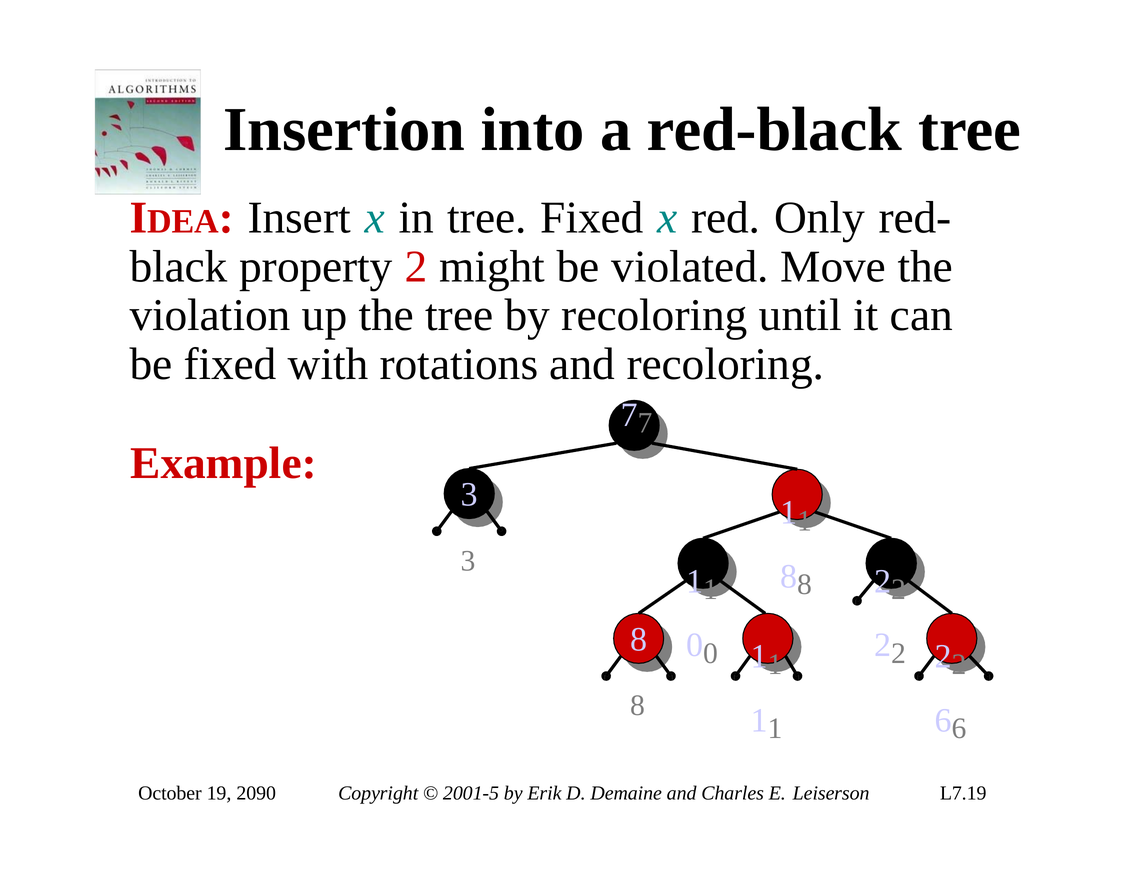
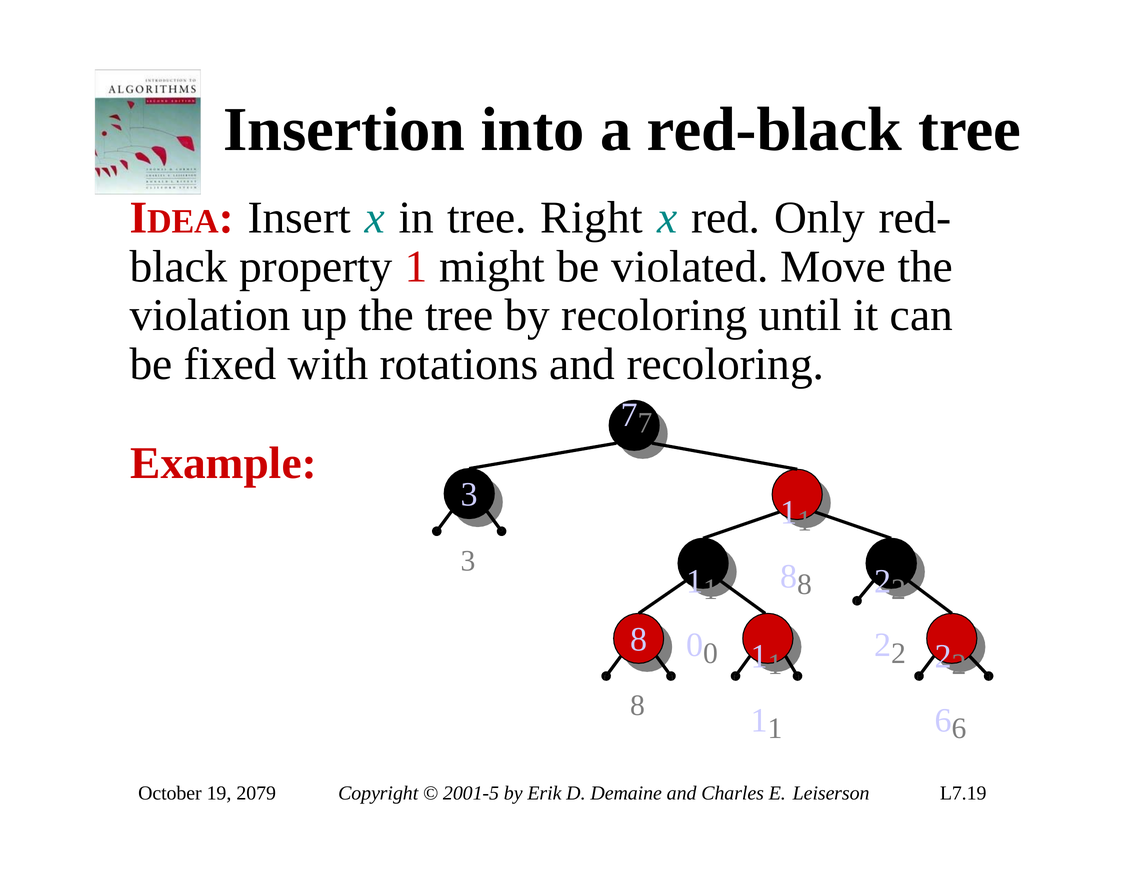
tree Fixed: Fixed -> Right (592, 218)
property 2: 2 -> 1 (416, 267)
2090: 2090 -> 2079 (256, 793)
